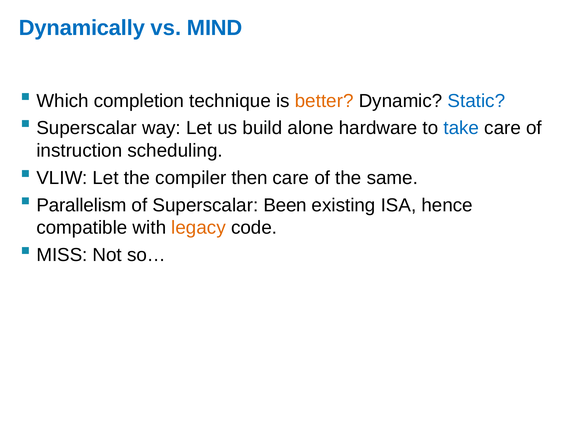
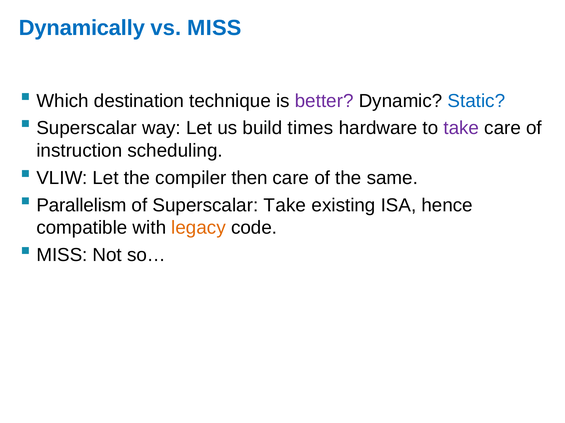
vs MIND: MIND -> MISS (214, 28)
completion: completion -> destination (139, 101)
better colour: orange -> purple (324, 101)
alone: alone -> times (310, 128)
take colour: blue -> purple (461, 128)
Superscalar Been: Been -> Take (285, 206)
